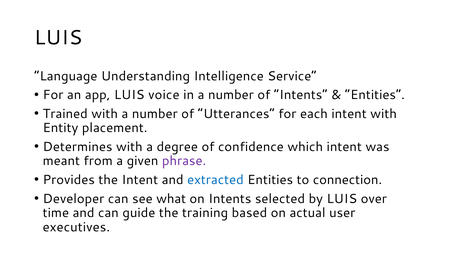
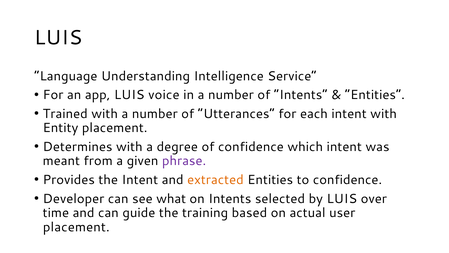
extracted colour: blue -> orange (215, 180)
to connection: connection -> confidence (347, 180)
executives: executives -> placement (76, 227)
